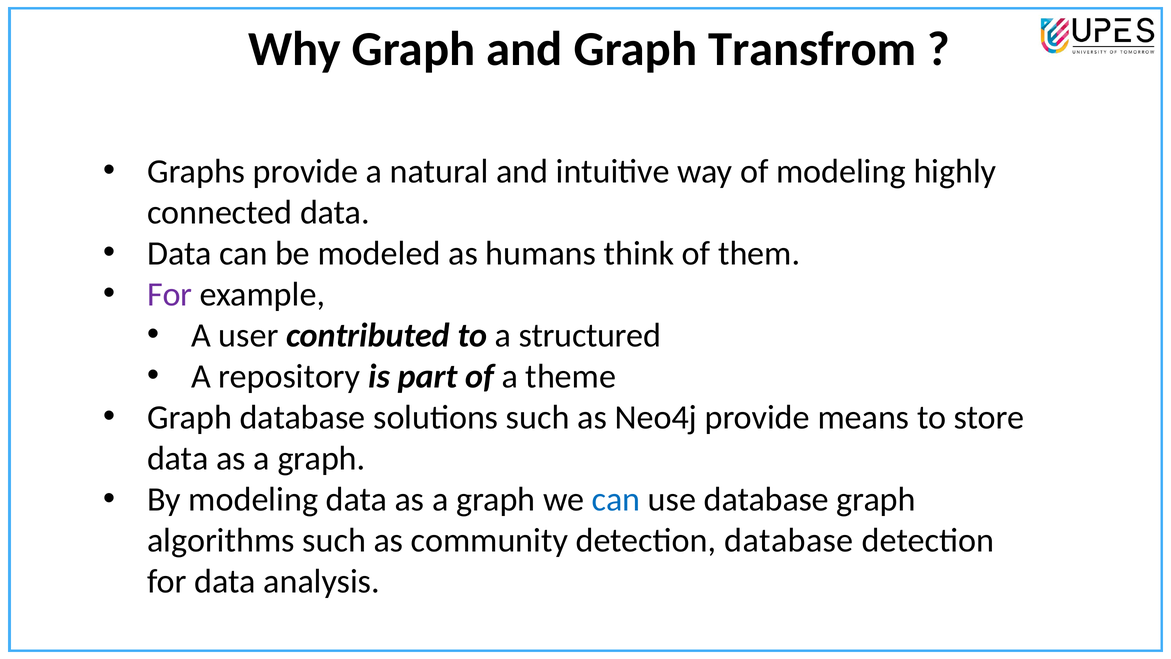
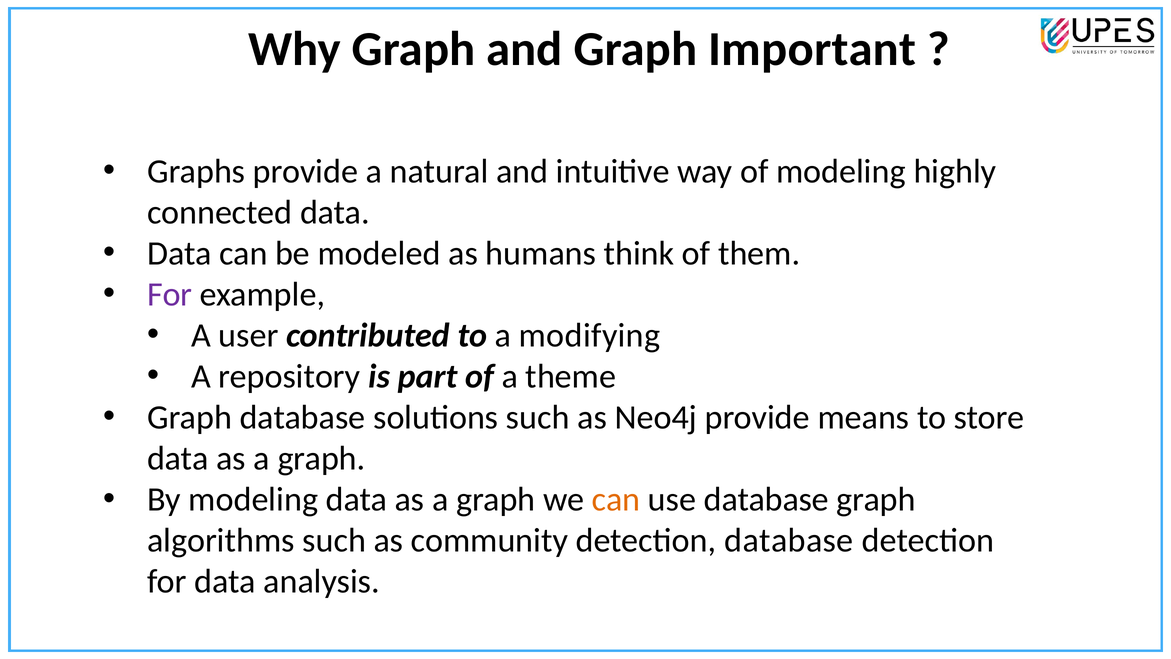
Transfrom: Transfrom -> Important (812, 49)
structured: structured -> modifying (590, 335)
can colour: blue -> orange (616, 499)
